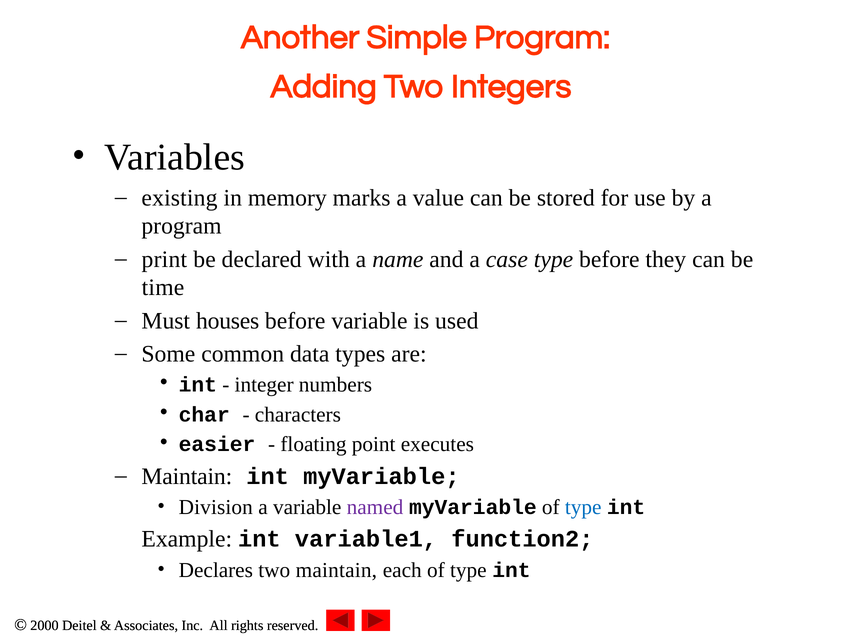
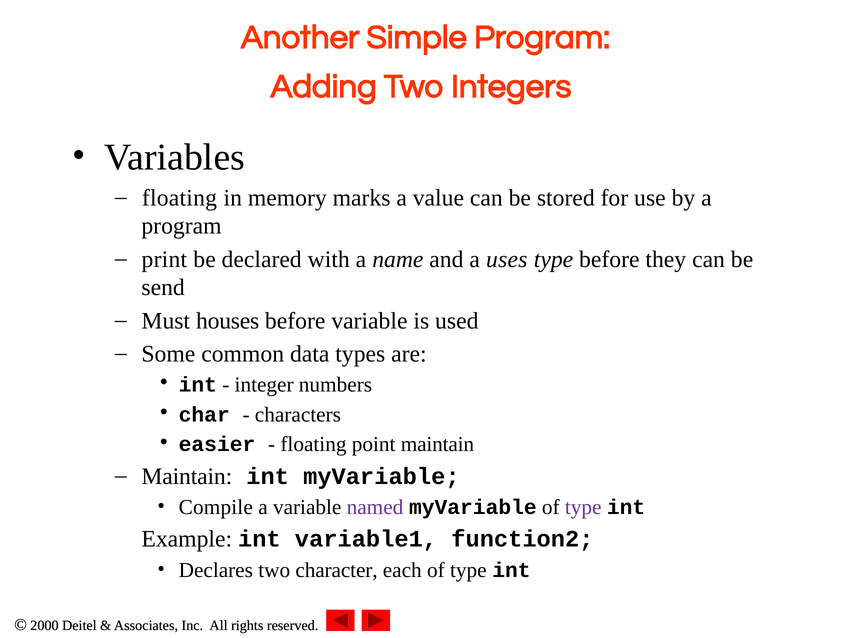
existing: existing -> floating (179, 198)
case: case -> uses (507, 259)
time: time -> send (163, 288)
point executes: executes -> maintain (437, 445)
Division: Division -> Compile (216, 507)
type colour: blue -> purple (583, 507)
two maintain: maintain -> character (337, 570)
